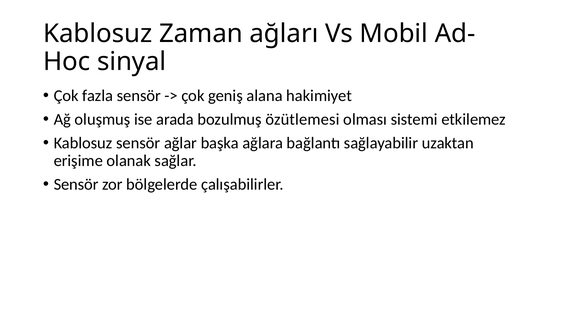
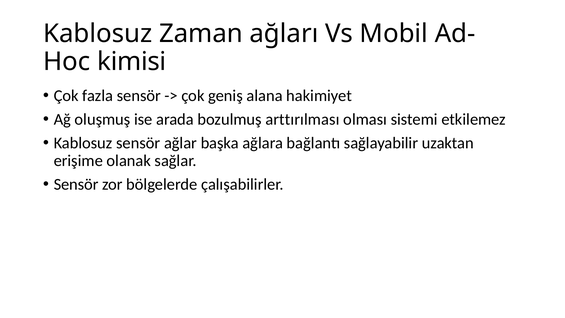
sinyal: sinyal -> kimisi (132, 61)
özütlemesi: özütlemesi -> arttırılması (302, 119)
